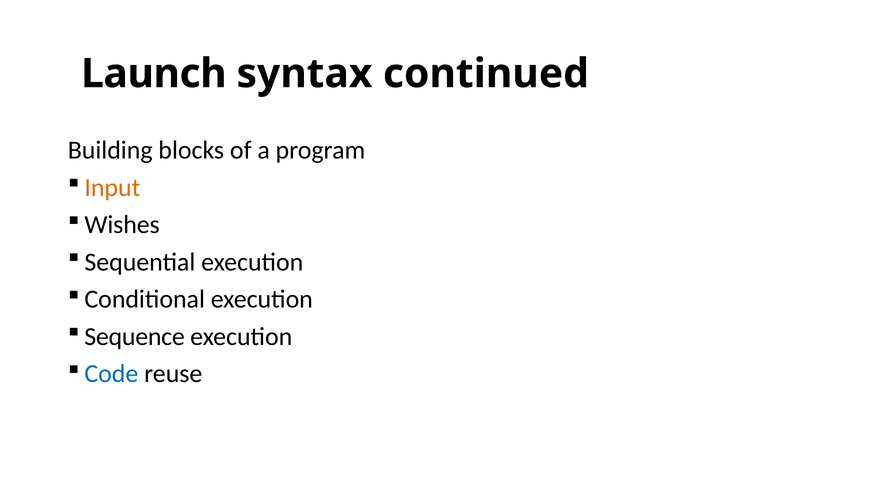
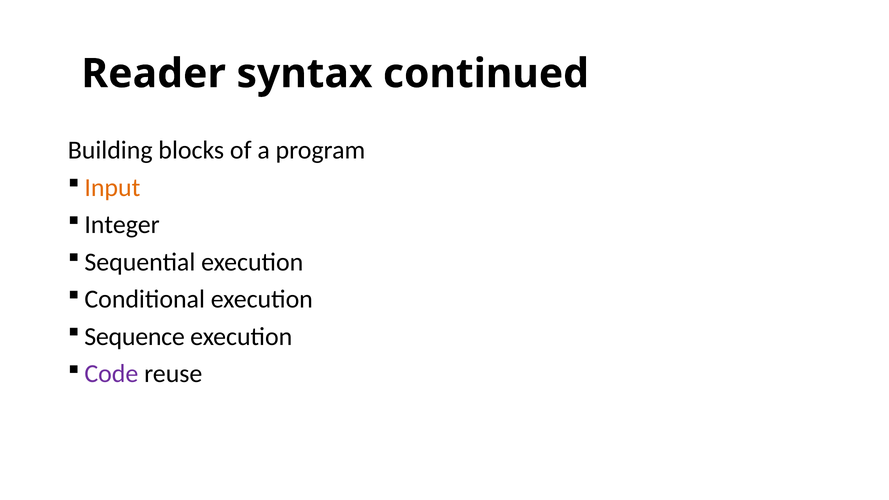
Launch: Launch -> Reader (154, 74)
Wishes: Wishes -> Integer (122, 225)
Code colour: blue -> purple (111, 374)
